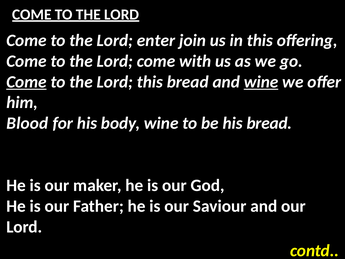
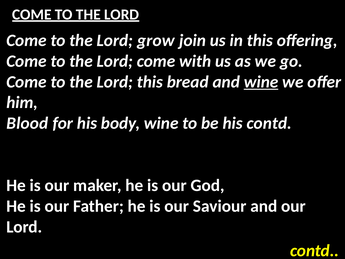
enter: enter -> grow (156, 40)
Come underline: present -> none (26, 82)
his bread: bread -> contd (269, 123)
